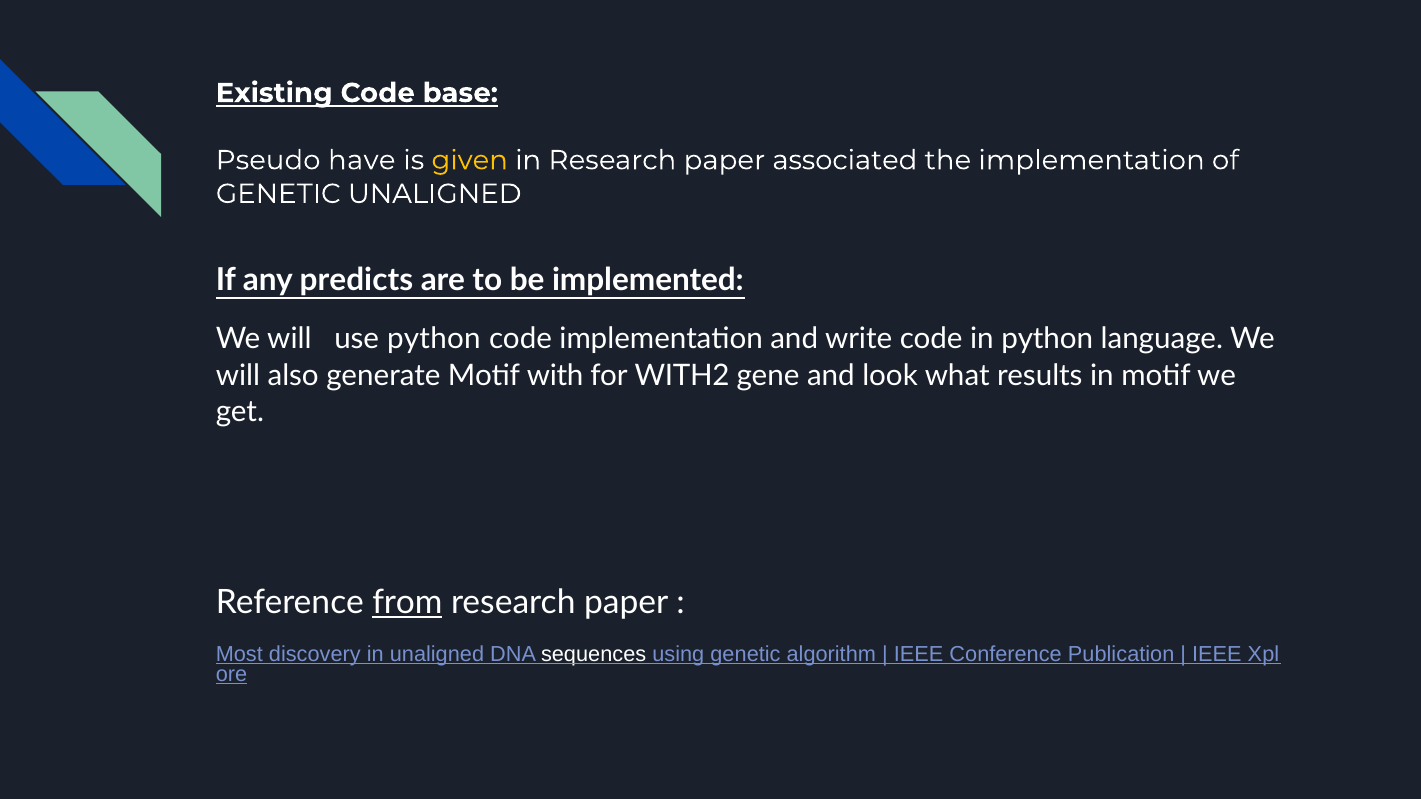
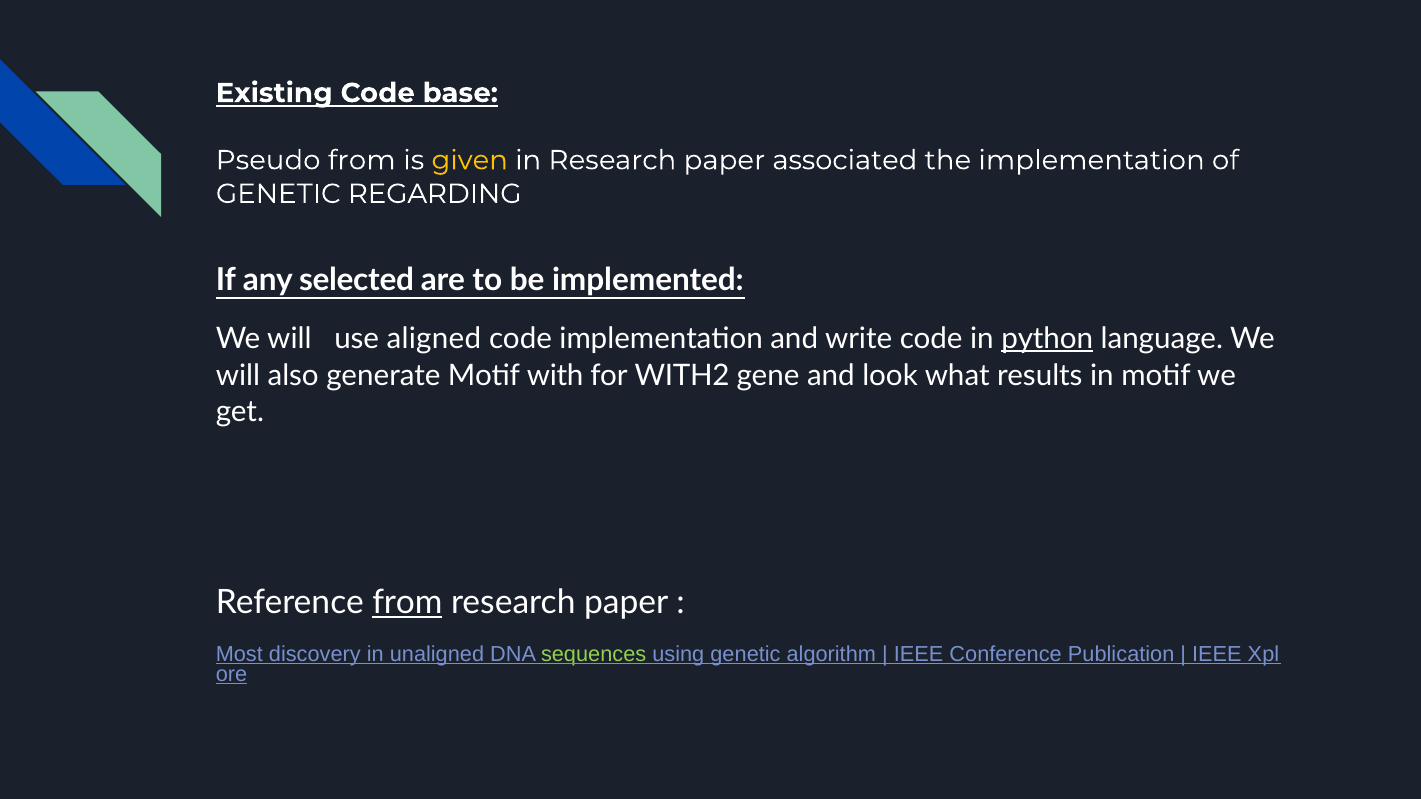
Pseudo have: have -> from (362, 160)
GENETIC UNALIGNED: UNALIGNED -> REGARDING (435, 194)
predicts: predicts -> selected (357, 280)
use python: python -> aligned (434, 339)
python underline: none -> present (1047, 339)
sequences colour: white -> light green (594, 655)
